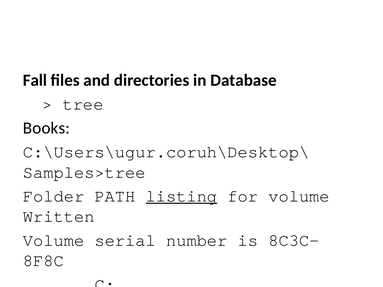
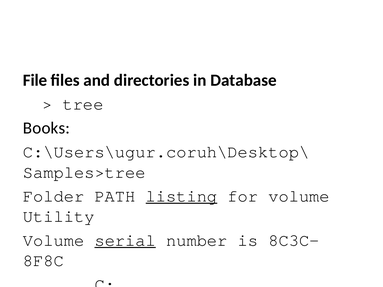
Fall: Fall -> File (35, 80)
Written: Written -> Utility (59, 217)
serial underline: none -> present (125, 240)
